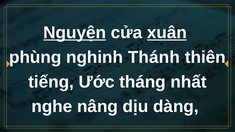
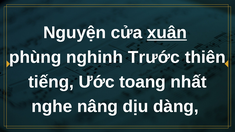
Nguyện underline: present -> none (75, 33)
Thánh: Thánh -> Trước (154, 57)
tháng: tháng -> toang (143, 82)
